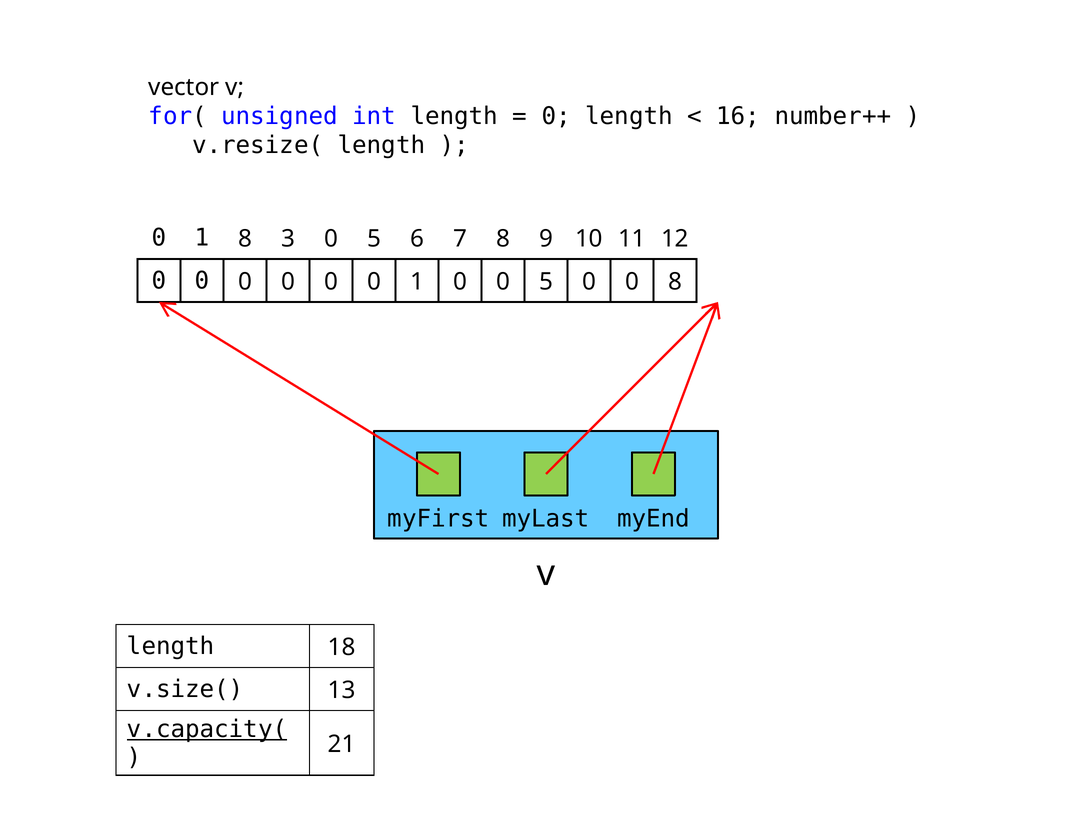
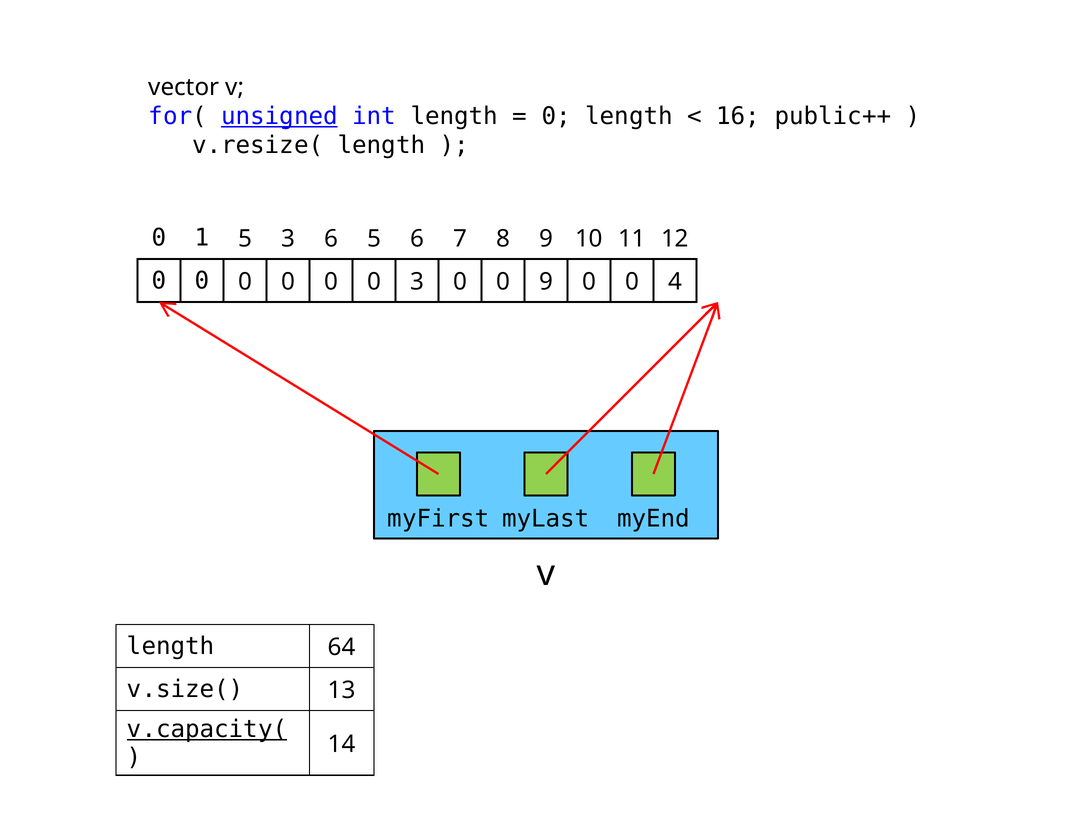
unsigned underline: none -> present (280, 116)
number++: number++ -> public++ (833, 116)
1 8: 8 -> 5 (245, 239)
3 0: 0 -> 6 (331, 239)
0 0 1: 1 -> 3 (417, 282)
0 0 5: 5 -> 9 (546, 282)
0 8: 8 -> 4 (675, 282)
18: 18 -> 64 (342, 647)
21: 21 -> 14 (342, 744)
